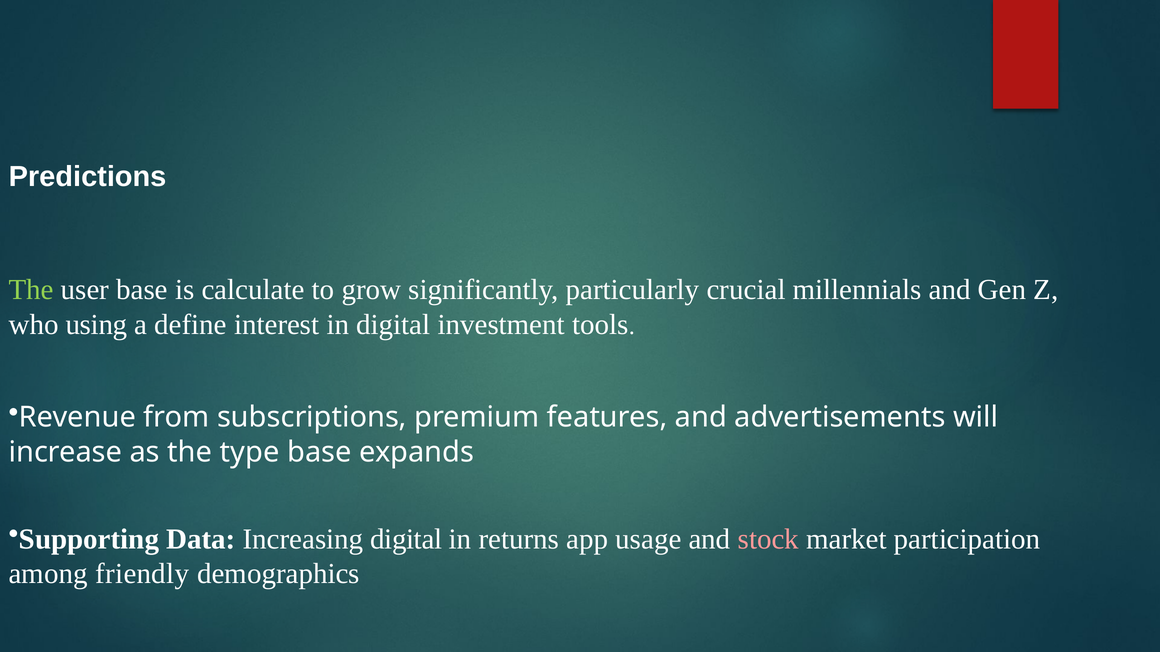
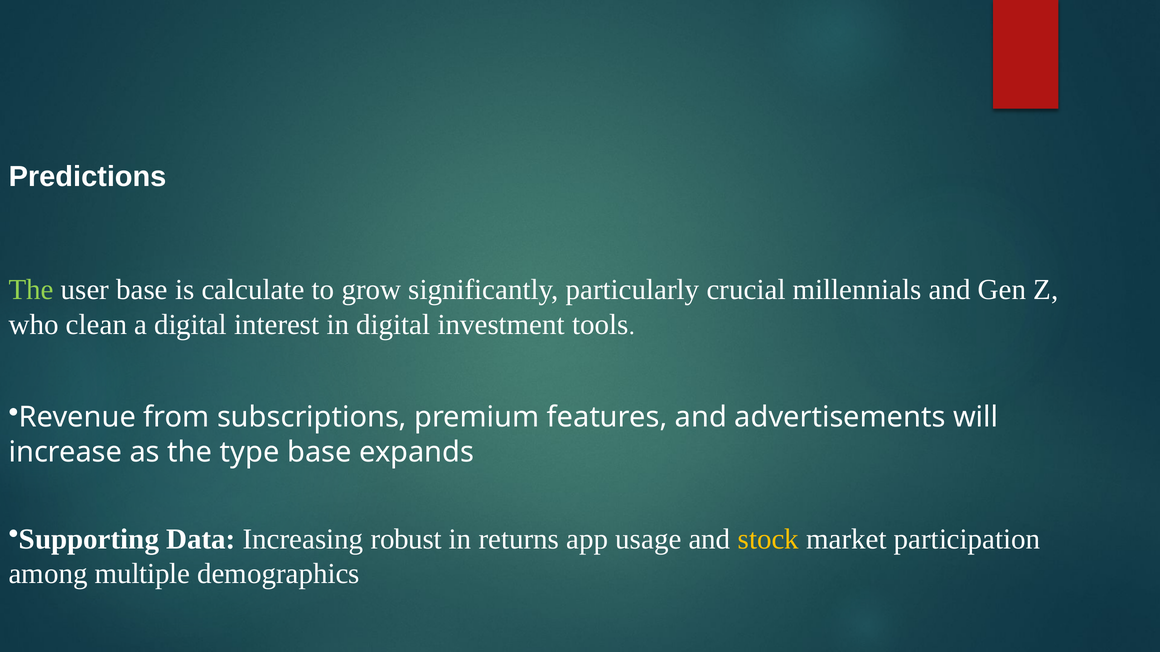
using: using -> clean (96, 325)
a define: define -> digital (191, 325)
Increasing digital: digital -> robust (406, 539)
stock colour: pink -> yellow (768, 539)
friendly: friendly -> multiple (142, 574)
